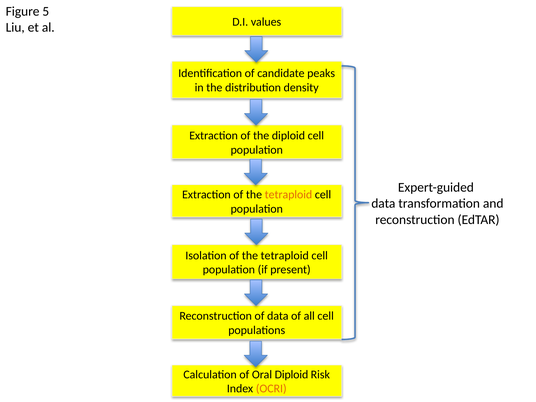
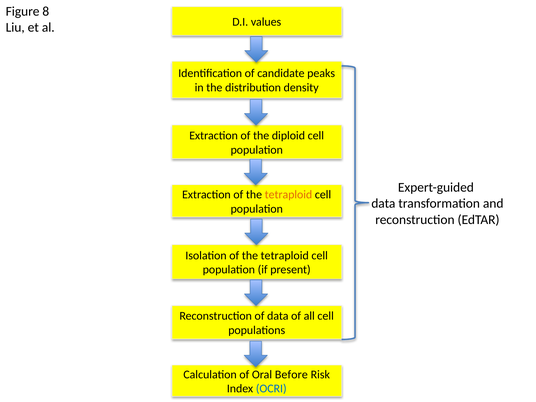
5: 5 -> 8 (46, 11)
Oral Diploid: Diploid -> Before (291, 374)
OCRI colour: orange -> blue (271, 389)
